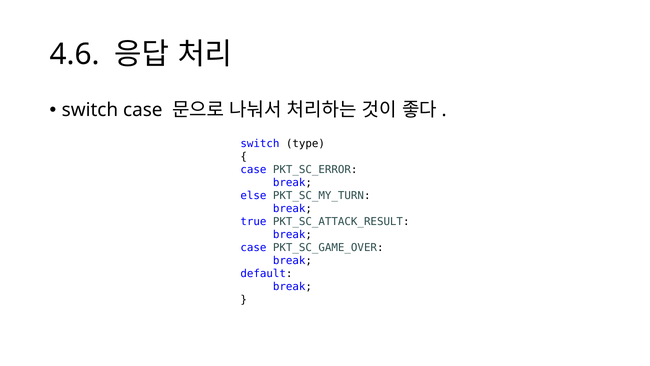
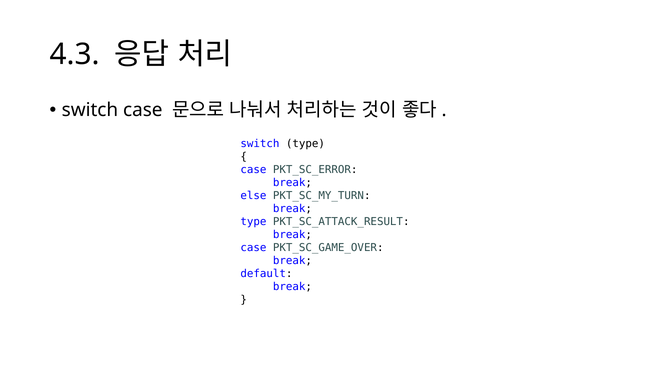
4.6: 4.6 -> 4.3 (75, 55)
true: true -> type (253, 221)
